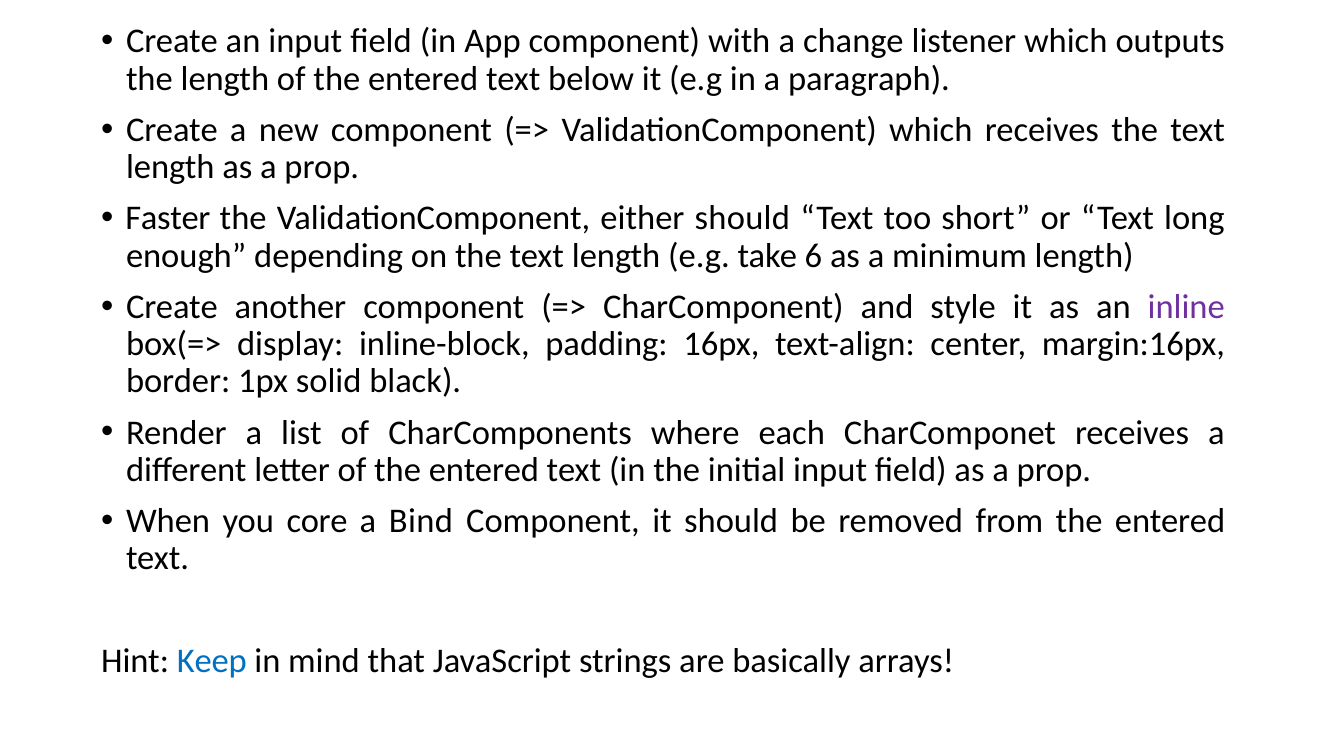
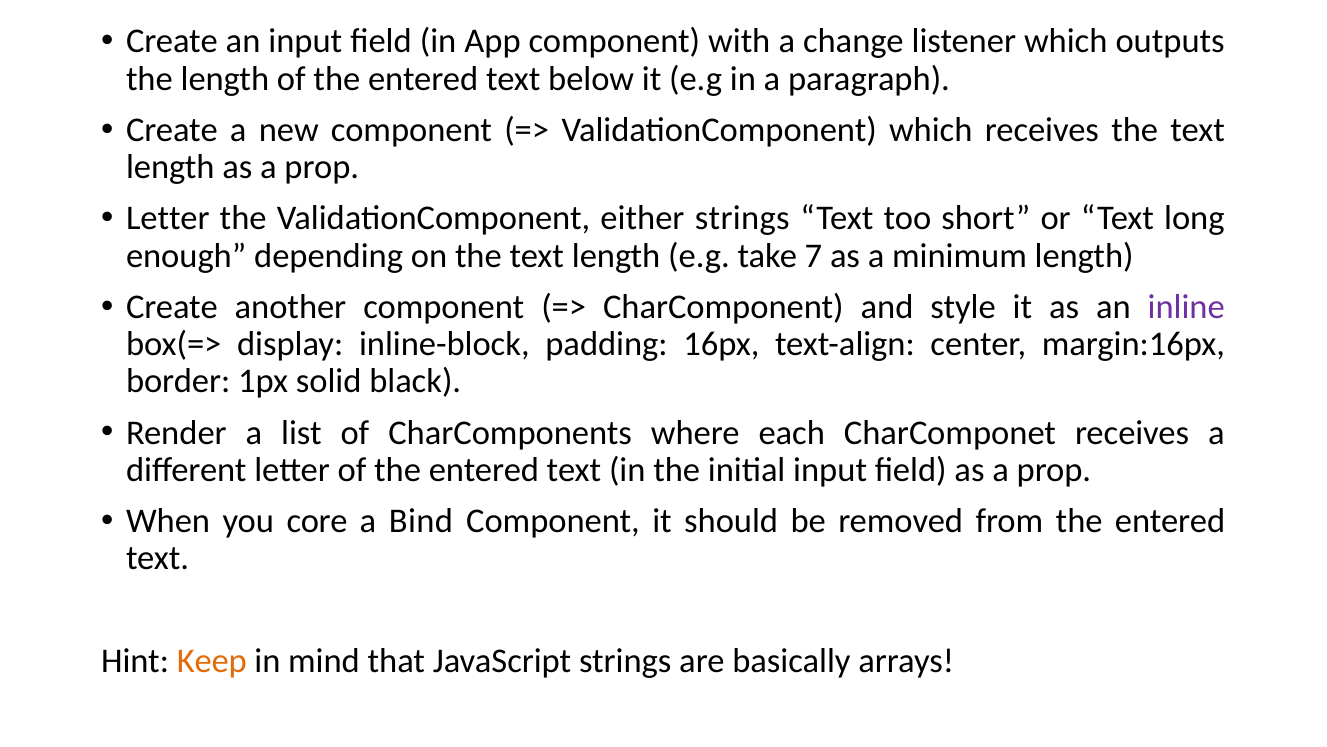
Faster: Faster -> Letter (168, 218)
either should: should -> strings (742, 218)
6: 6 -> 7 (813, 255)
Keep colour: blue -> orange (212, 660)
